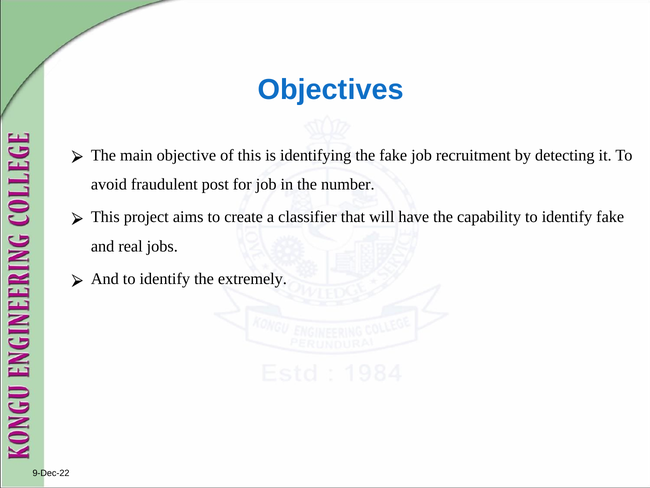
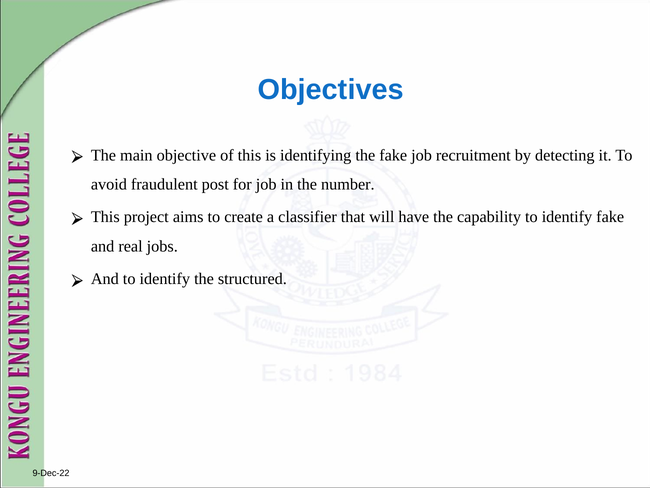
extremely: extremely -> structured (252, 279)
